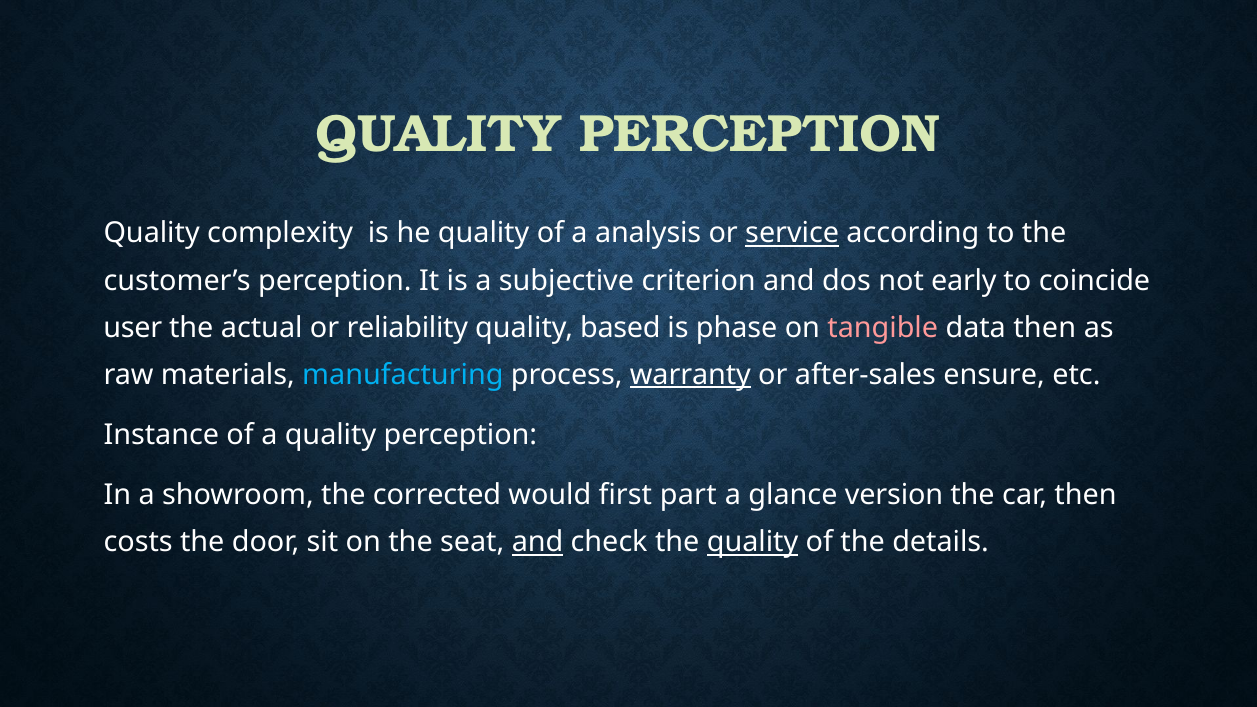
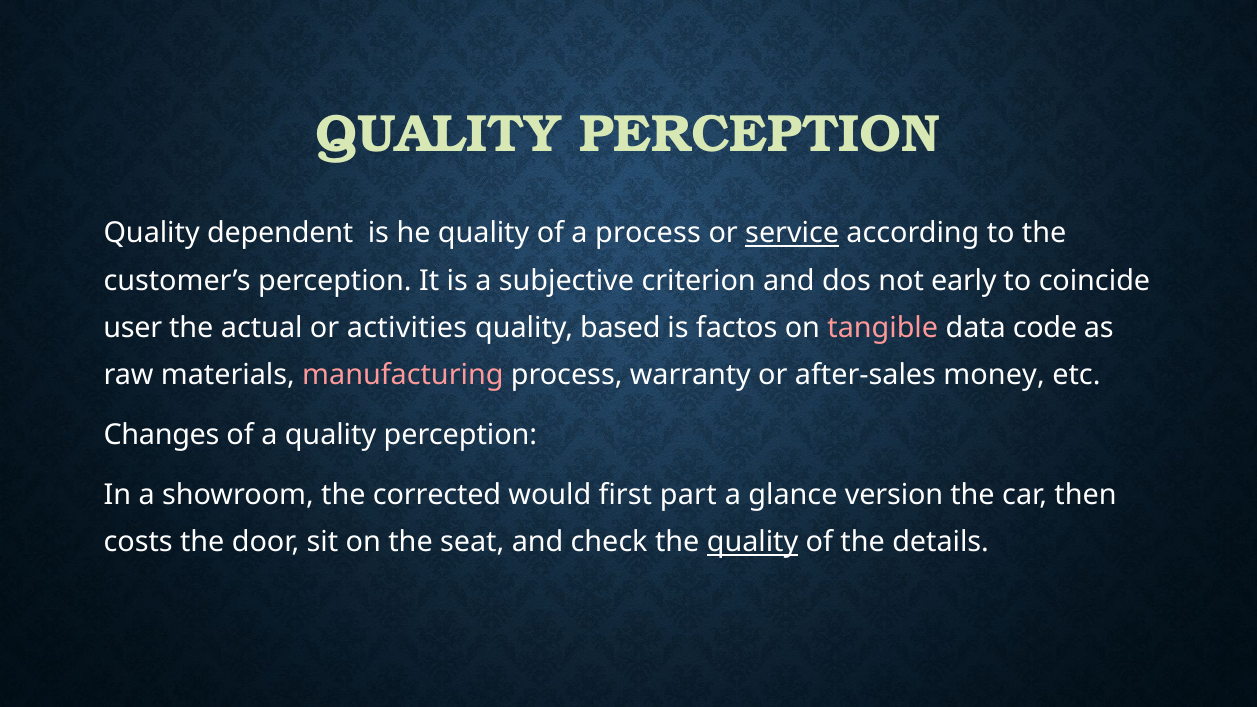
complexity: complexity -> dependent (280, 233)
a analysis: analysis -> process (648, 233)
reliability: reliability -> activities (407, 328)
phase: phase -> factos (737, 328)
data then: then -> code (1045, 328)
manufacturing colour: light blue -> pink (403, 375)
warranty underline: present -> none (690, 375)
ensure: ensure -> money (994, 375)
Instance: Instance -> Changes (162, 435)
and underline: present -> none (538, 542)
